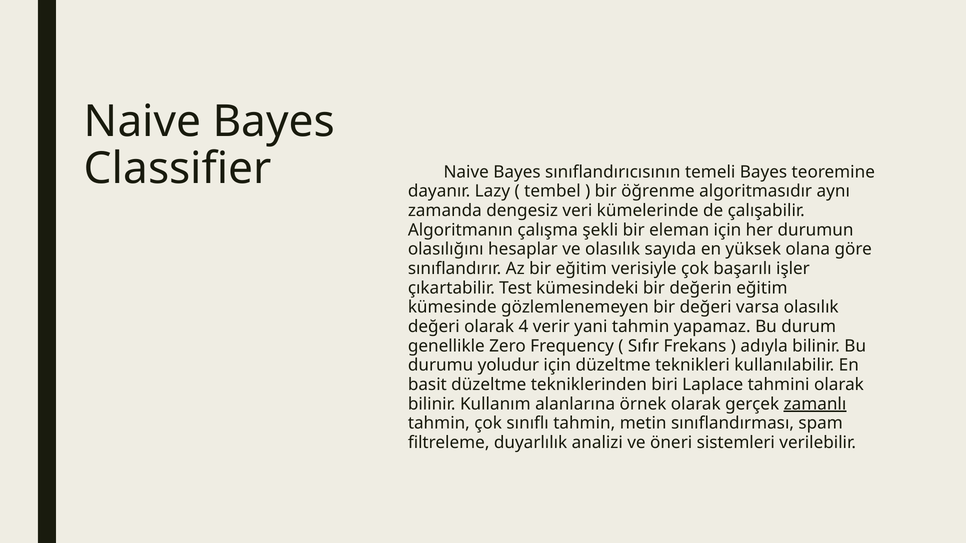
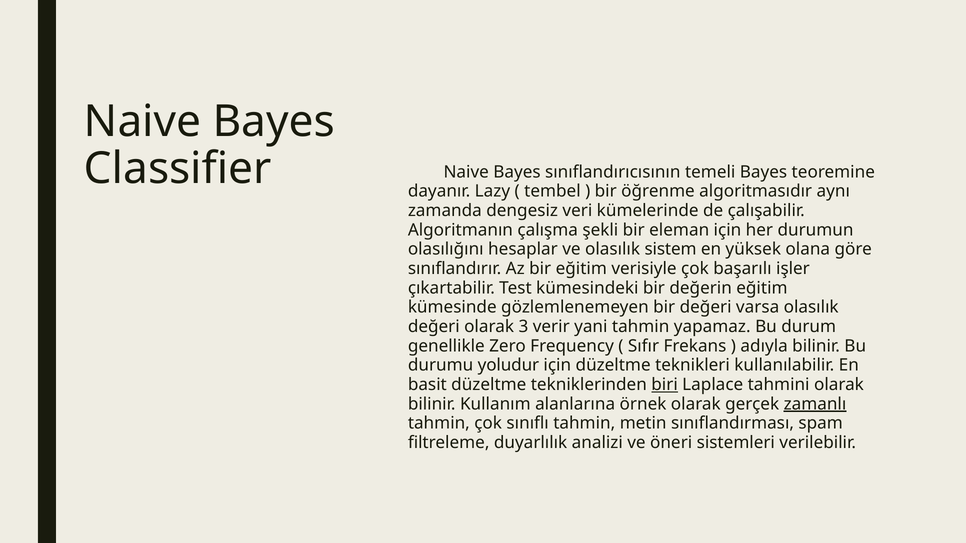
sayıda: sayıda -> sistem (671, 249)
4: 4 -> 3 (523, 327)
biri underline: none -> present (665, 385)
